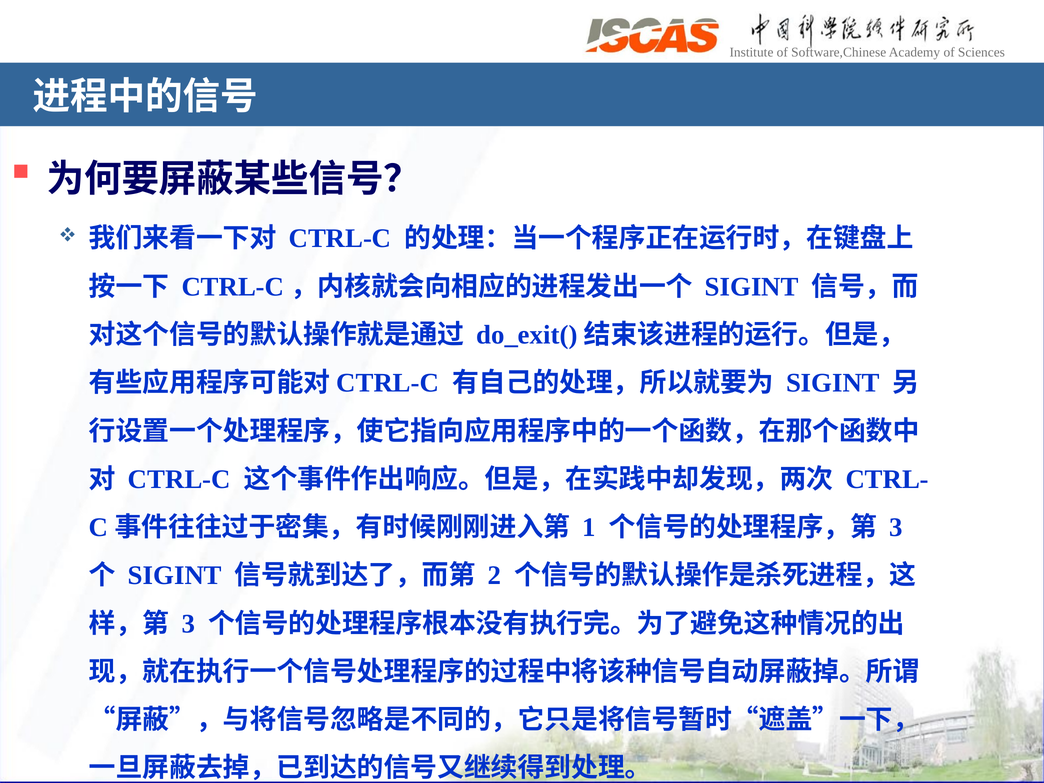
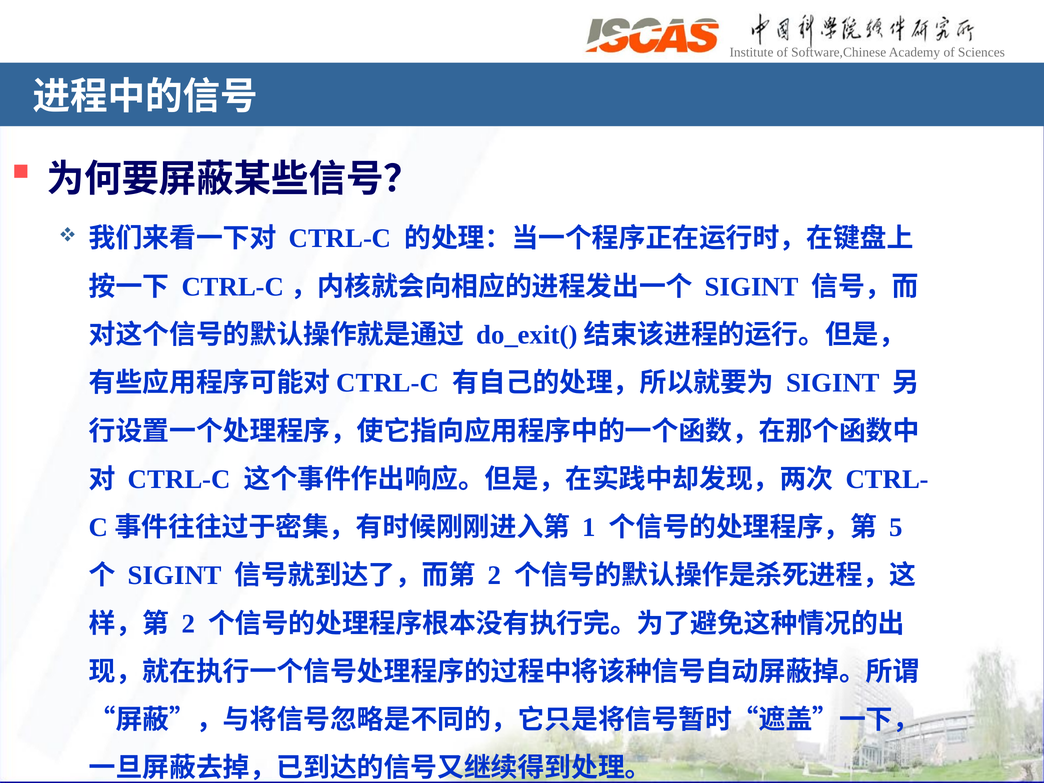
3: 3 -> 5 (896, 527)
3: 3 -> 2 (188, 624)
